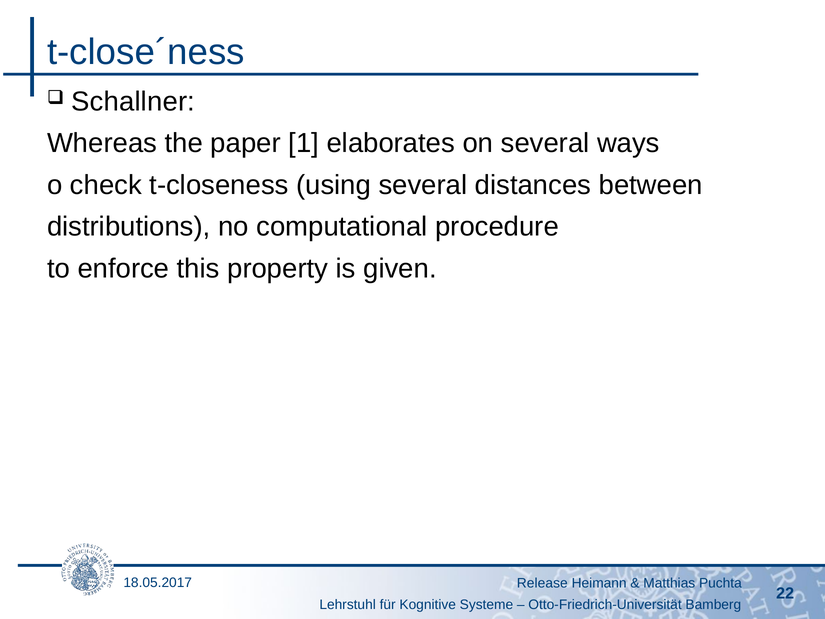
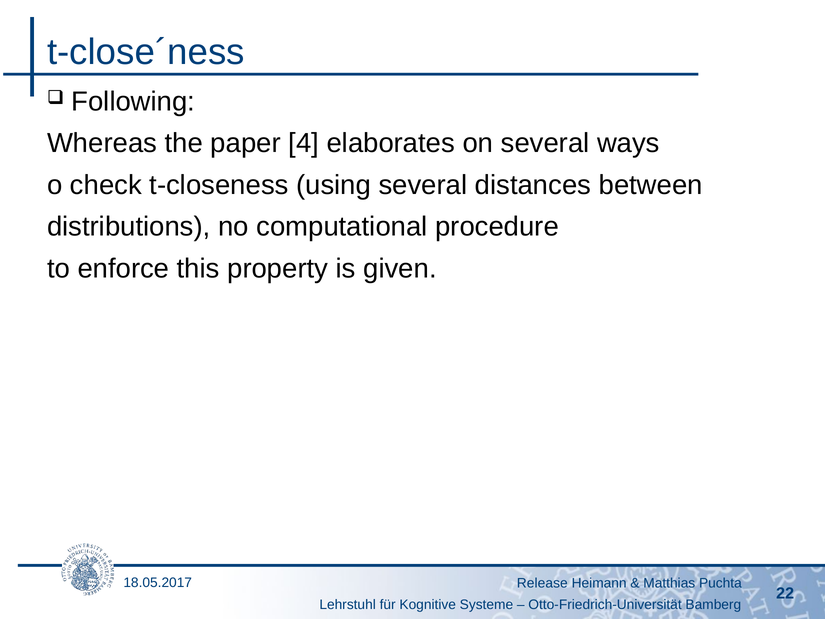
Schallner: Schallner -> Following (133, 101)
1: 1 -> 4 (304, 143)
